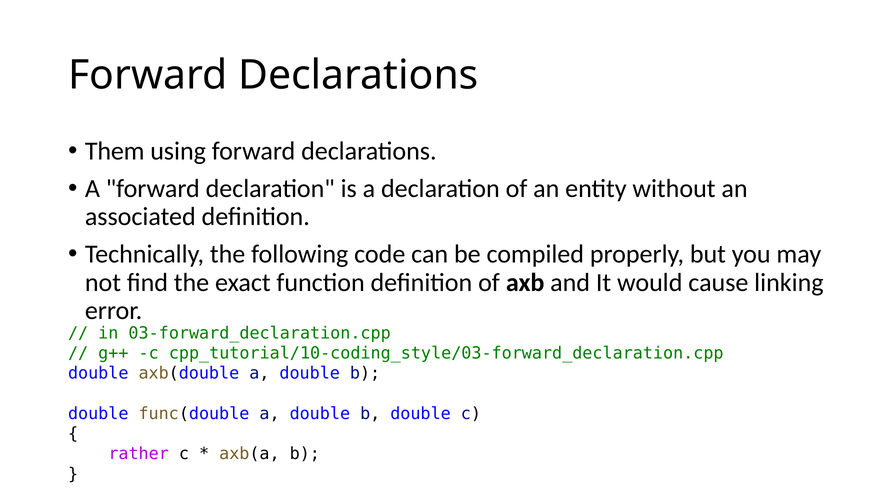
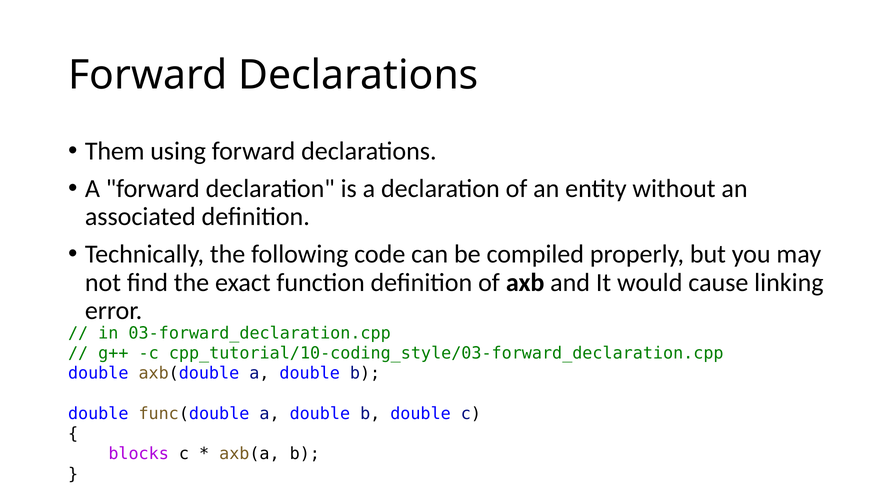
rather: rather -> blocks (139, 454)
